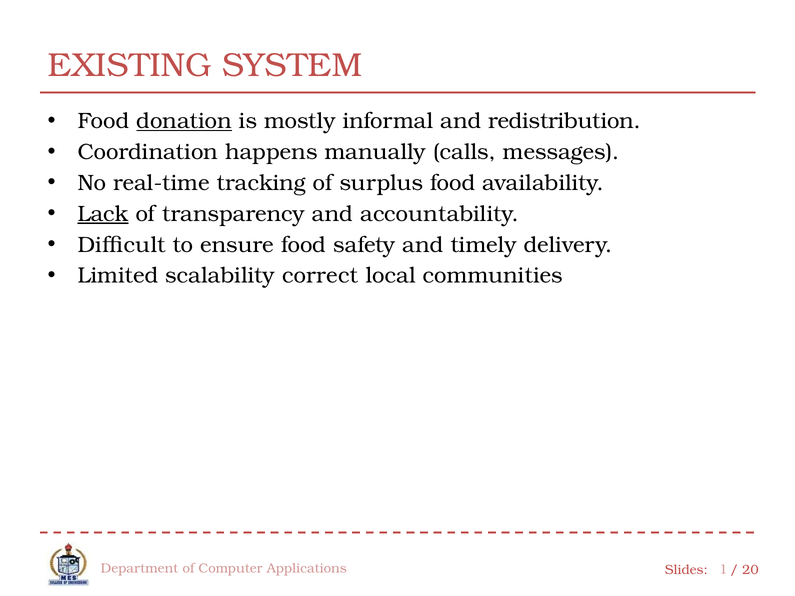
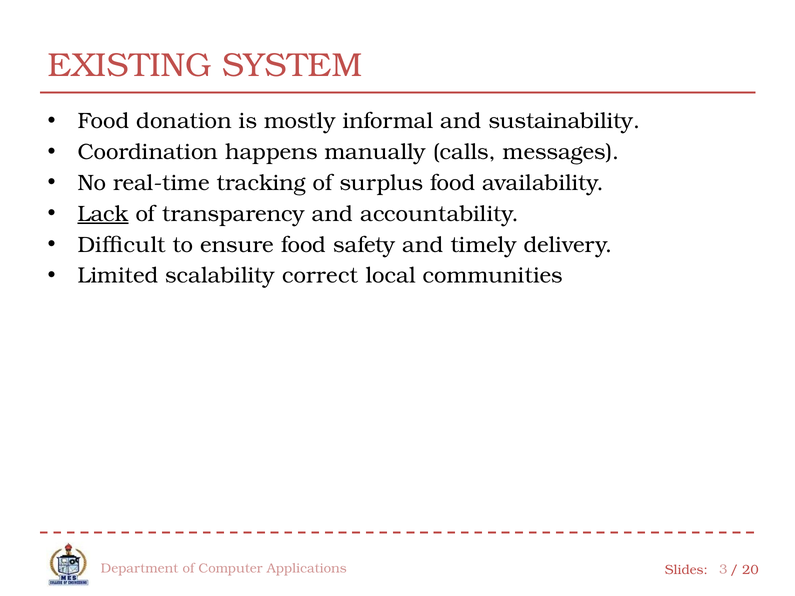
donation underline: present -> none (184, 121)
redistribution: redistribution -> sustainability (564, 121)
1: 1 -> 3 (723, 570)
